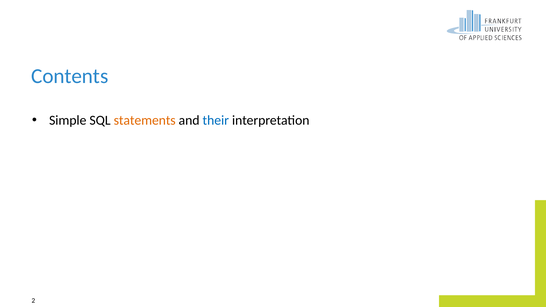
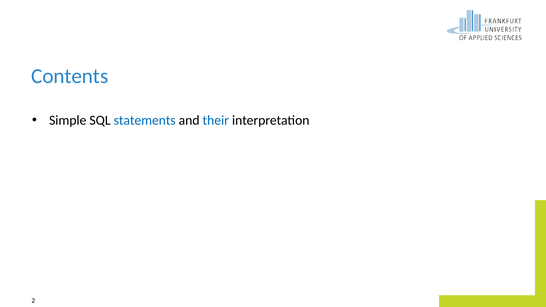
statements colour: orange -> blue (145, 121)
